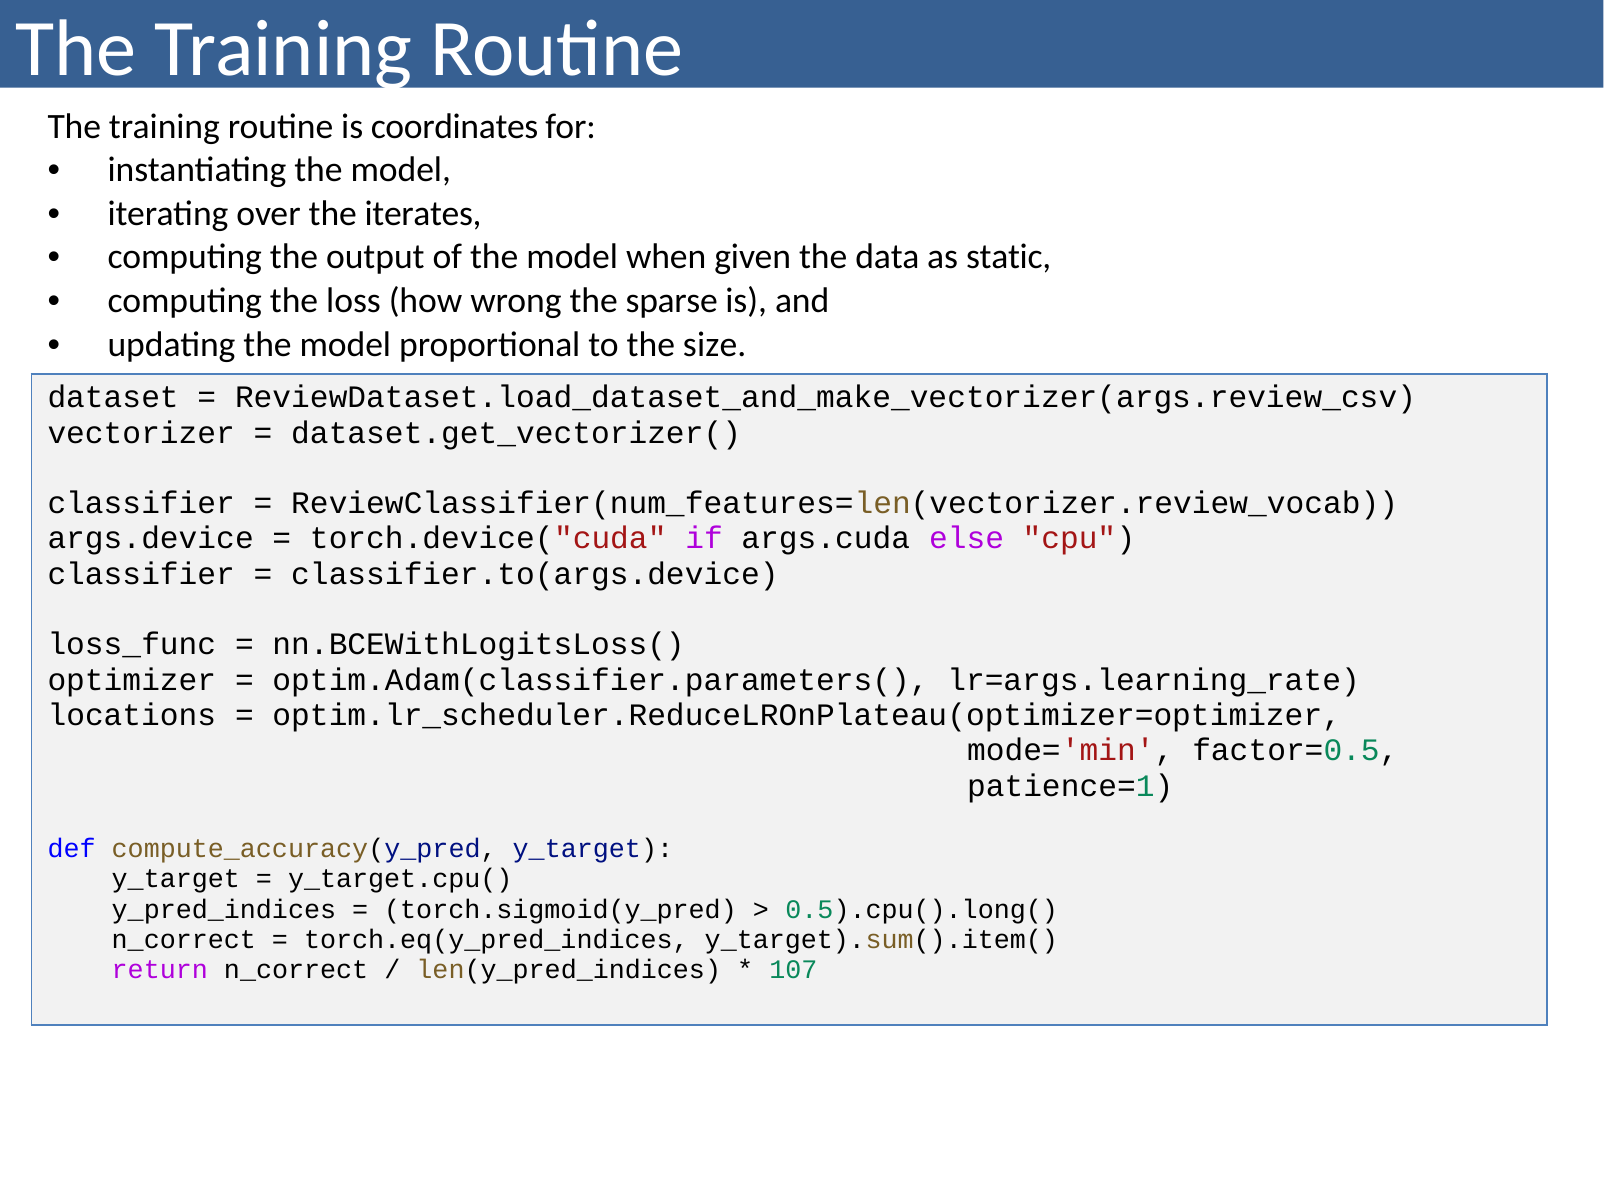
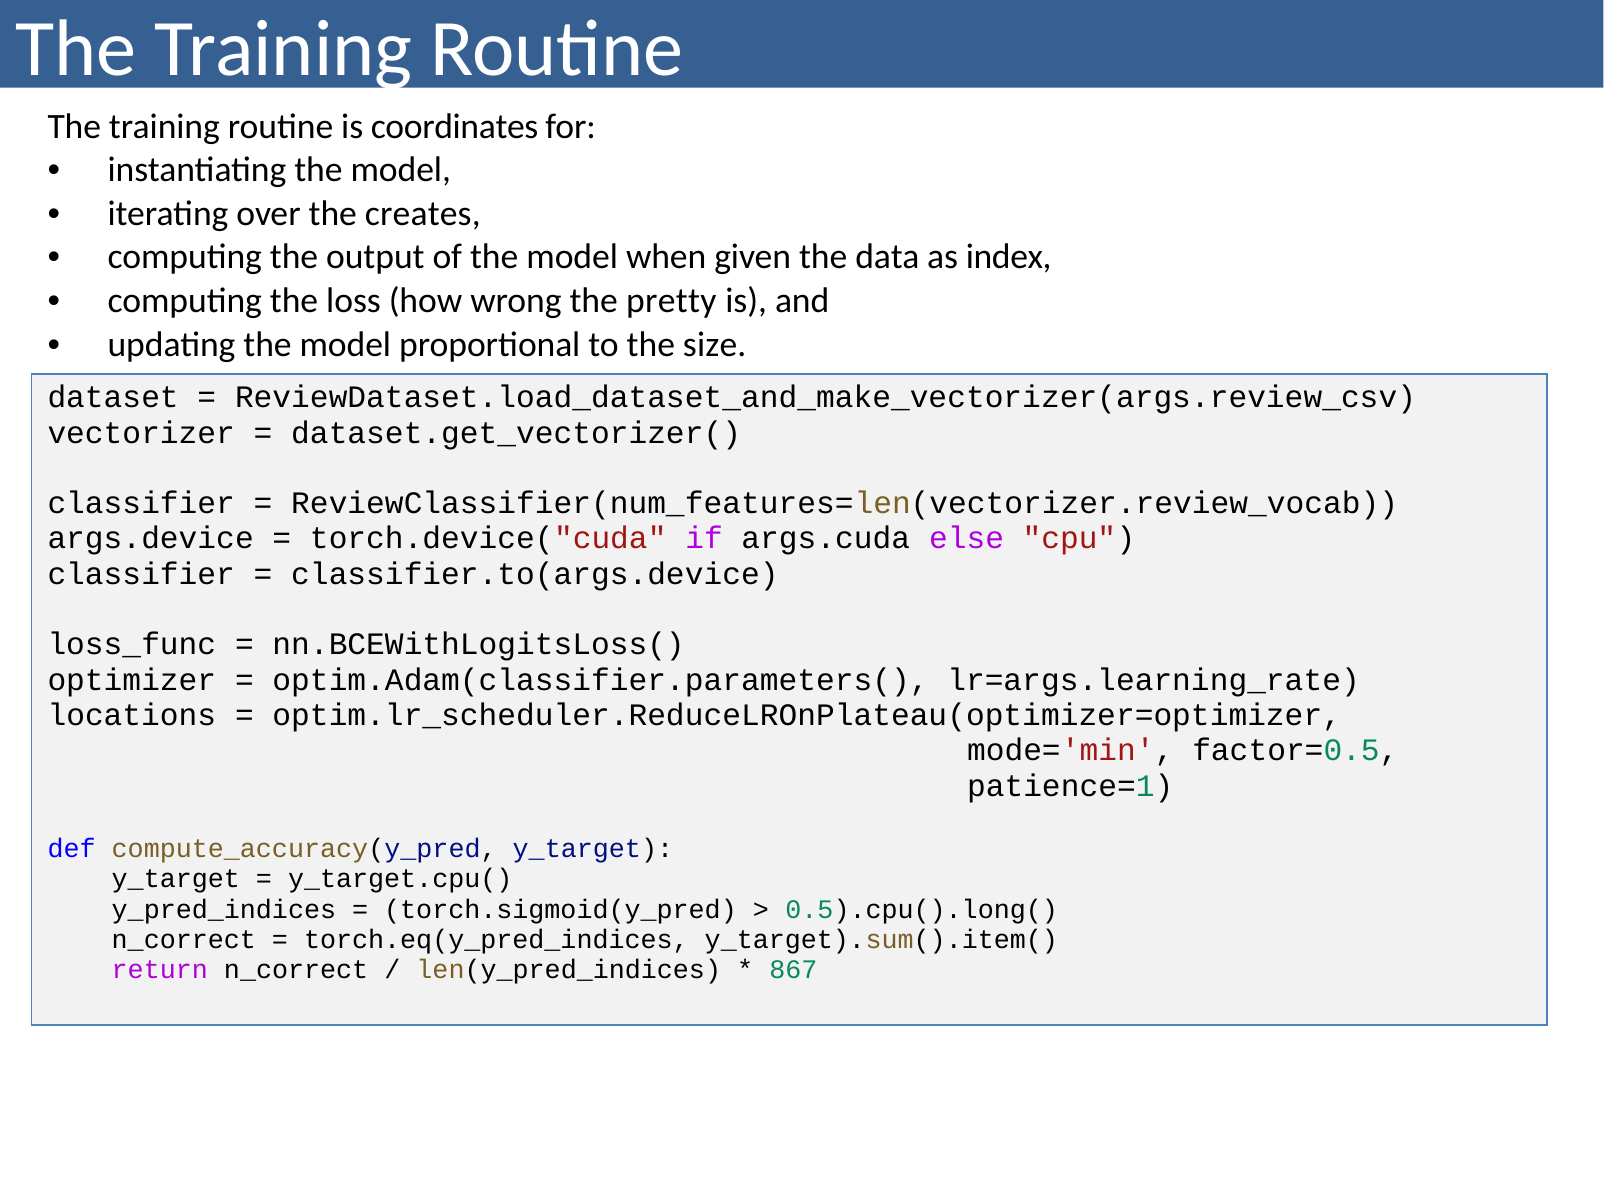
iterates: iterates -> creates (423, 214)
static: static -> index (1009, 257)
sparse: sparse -> pretty (671, 301)
107: 107 -> 867 (793, 970)
